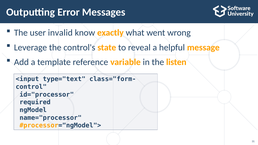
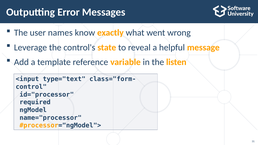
invalid: invalid -> names (60, 33)
